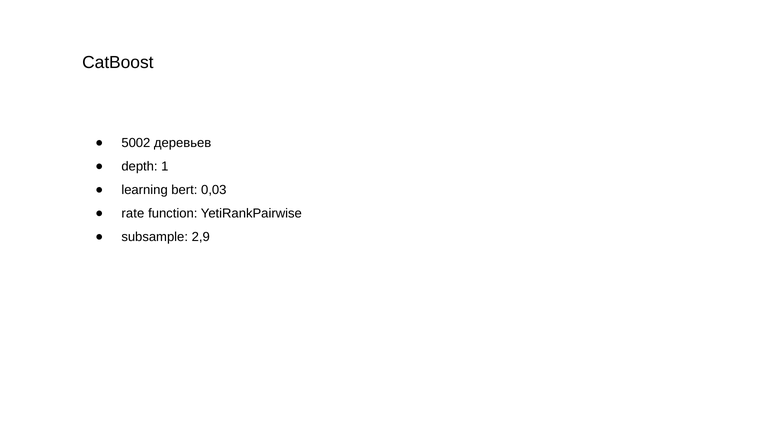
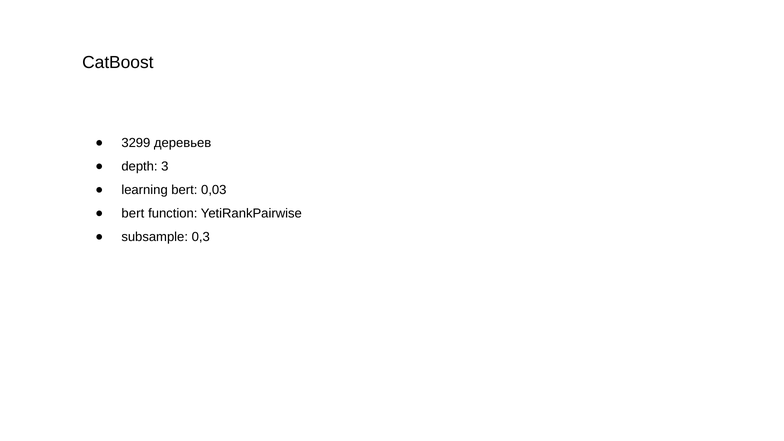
5002: 5002 -> 3299 (136, 143)
1: 1 -> 3 (165, 167)
rate: rate -> bert (133, 214)
2,9: 2,9 -> 0,3 (201, 237)
